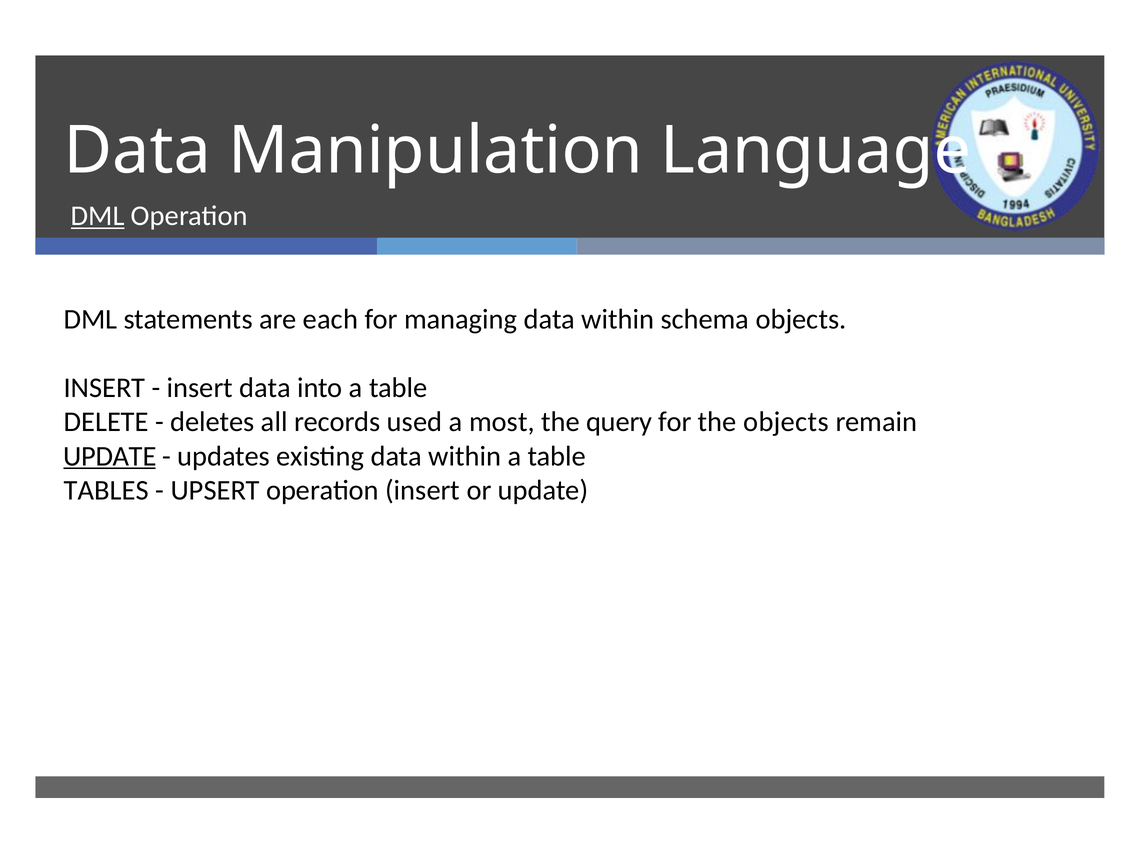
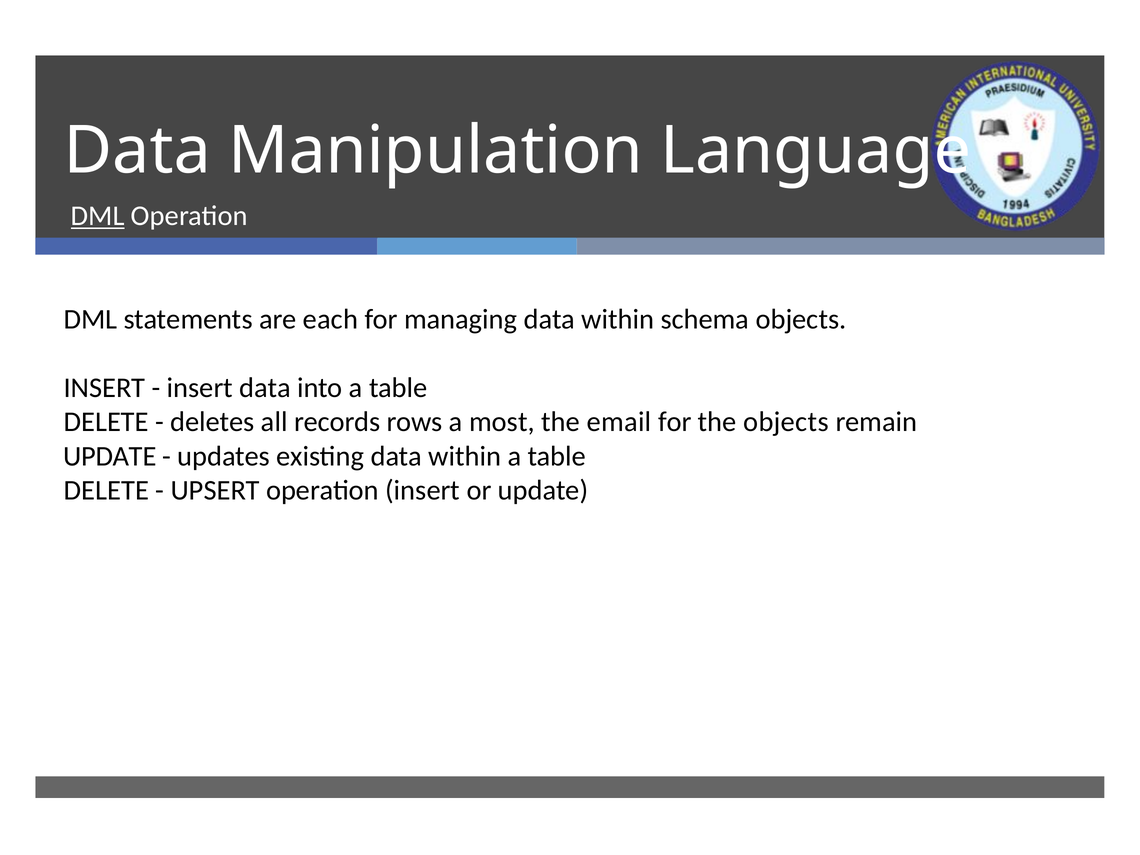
used: used -> rows (415, 422)
query: query -> email (619, 422)
UPDATE underline: present -> none (110, 456)
TABLES: TABLES -> DELETE (106, 490)
